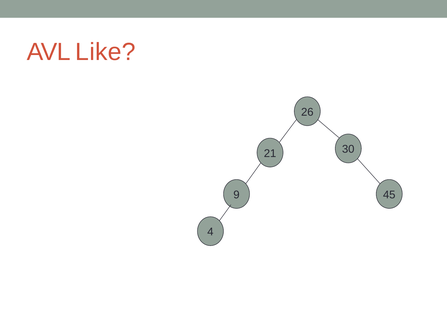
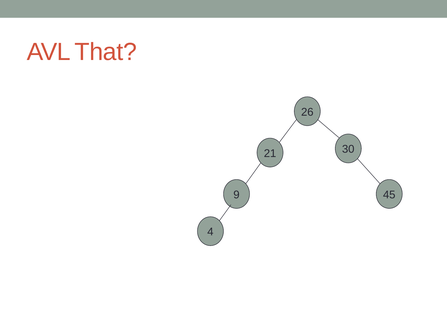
Like: Like -> That (106, 52)
